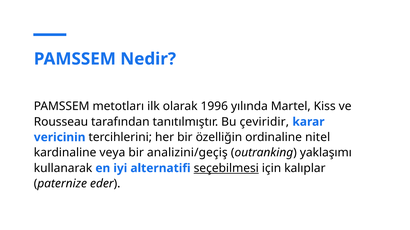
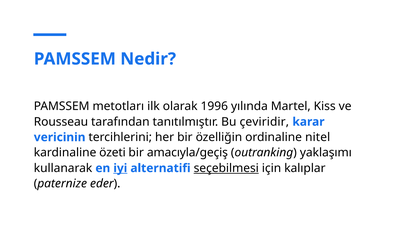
veya: veya -> özeti (112, 153)
analizini/geçiş: analizini/geçiş -> amacıyla/geçiş (187, 153)
iyi underline: none -> present (120, 169)
